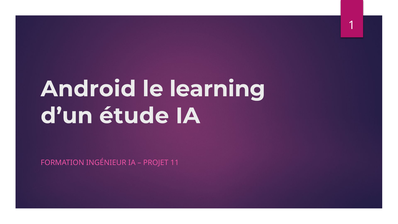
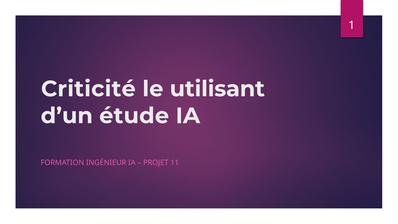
Android: Android -> Criticité (88, 89)
learning: learning -> utilisant (217, 89)
